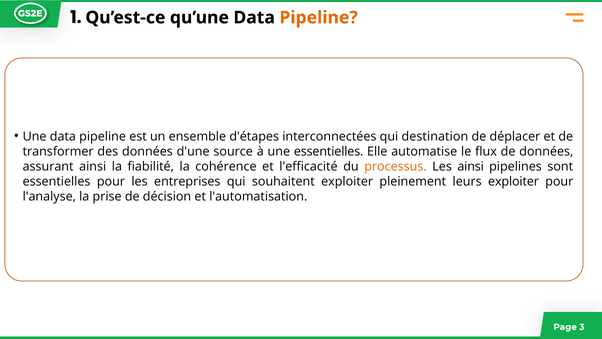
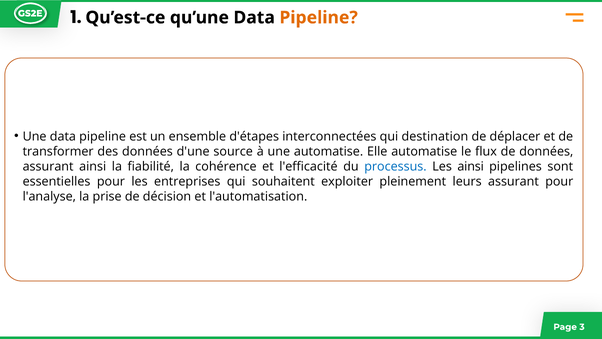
une essentielles: essentielles -> automatise (329, 151)
processus colour: orange -> blue (395, 166)
leurs exploiter: exploiter -> assurant (513, 181)
